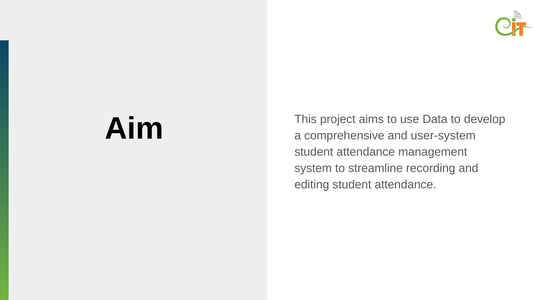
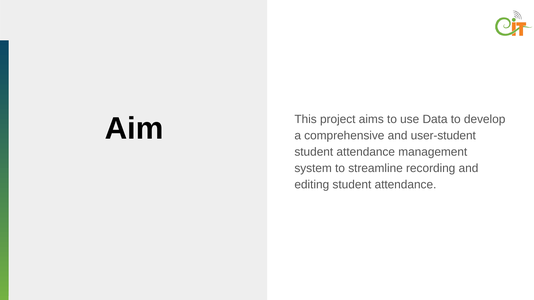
user-system: user-system -> user-student (443, 136)
